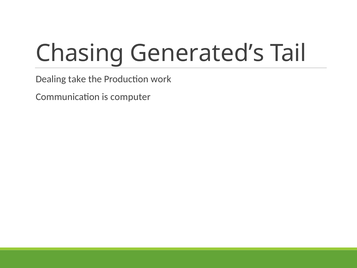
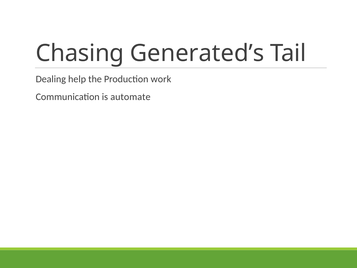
take: take -> help (77, 79)
computer: computer -> automate (130, 97)
